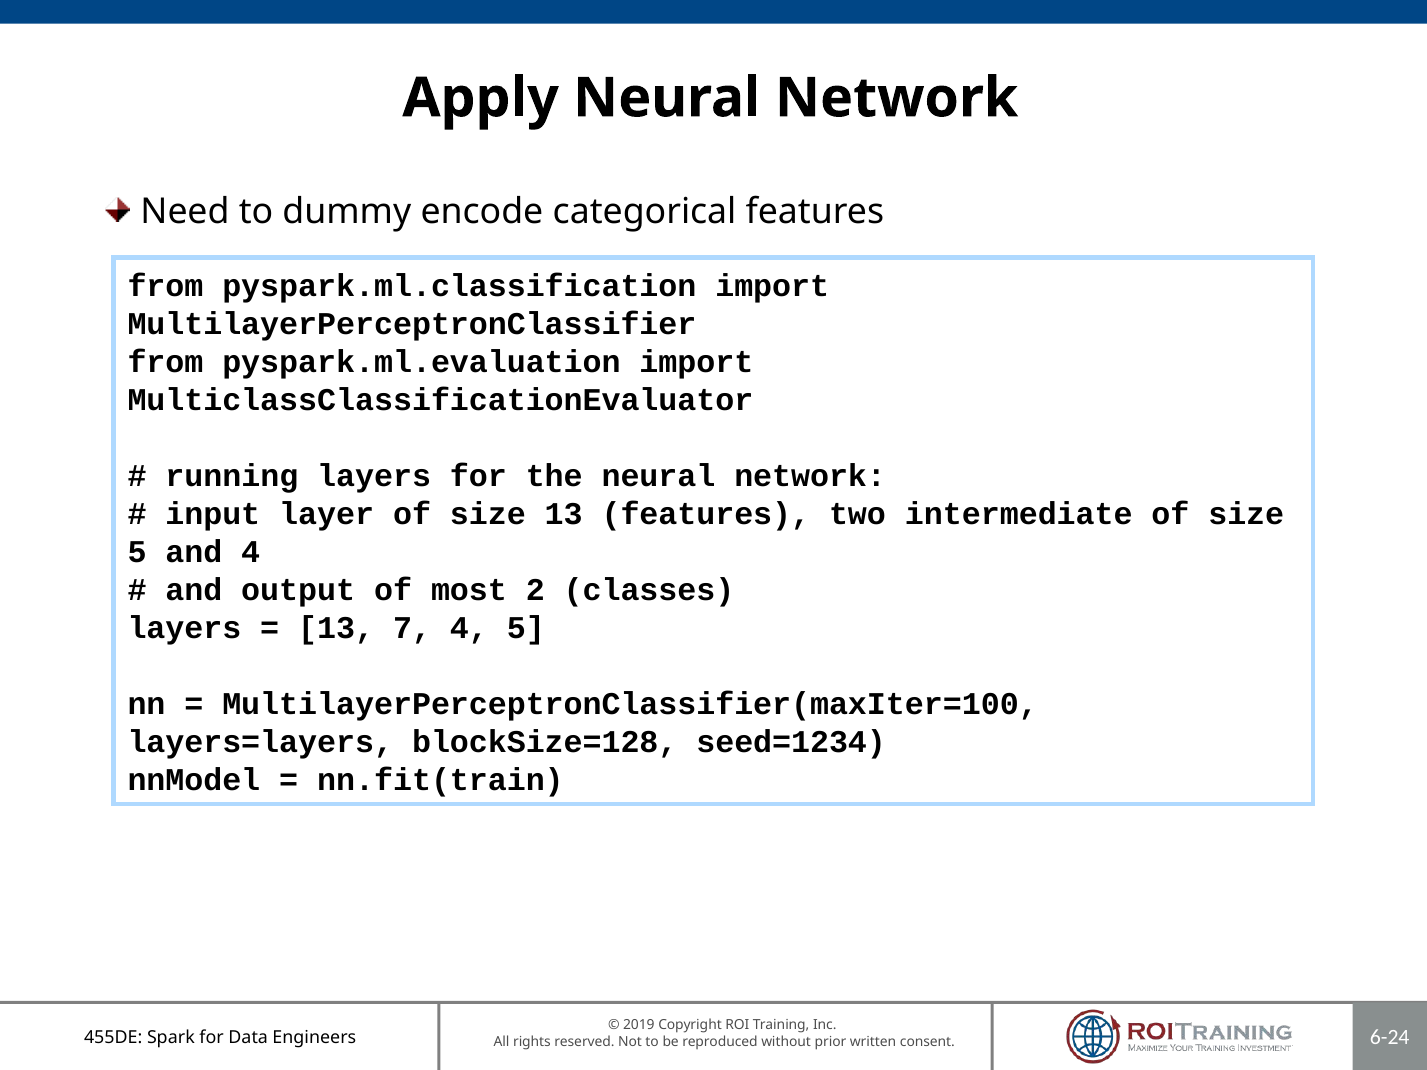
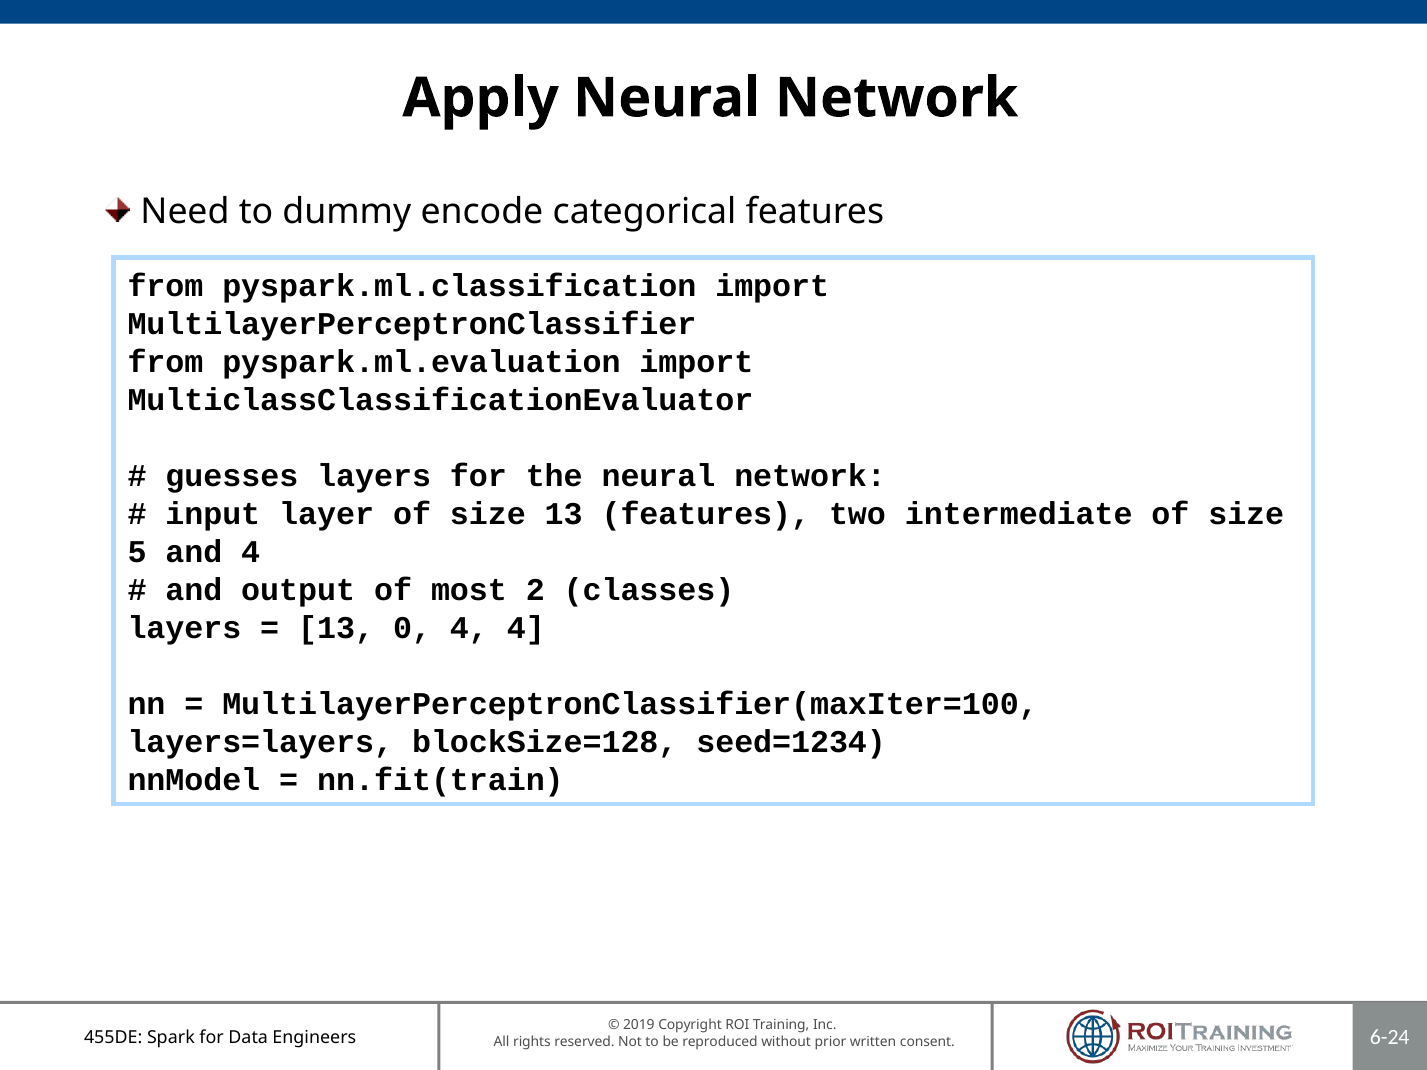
running: running -> guesses (232, 476)
7: 7 -> 0 (412, 628)
4 5: 5 -> 4 (526, 628)
